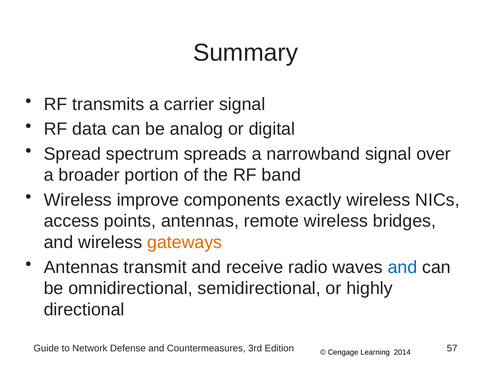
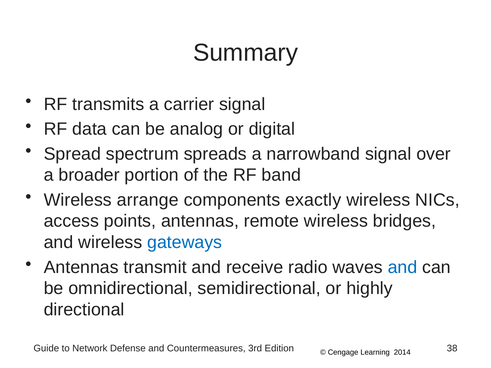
improve: improve -> arrange (148, 200)
gateways colour: orange -> blue (185, 243)
57: 57 -> 38 (452, 348)
